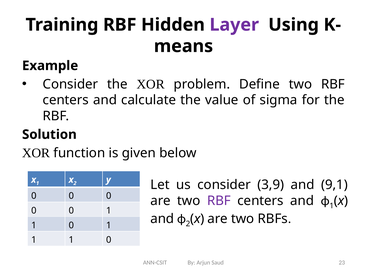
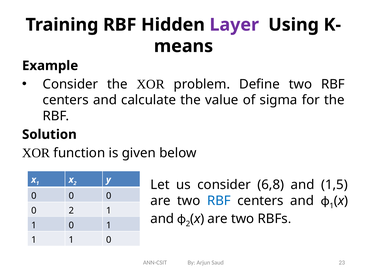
3,9: 3,9 -> 6,8 (271, 185)
9,1: 9,1 -> 1,5 (334, 185)
RBF colour: purple -> blue (219, 201)
0: 0 -> 2 (71, 211)
